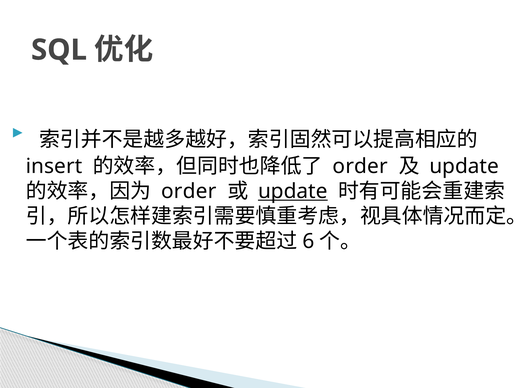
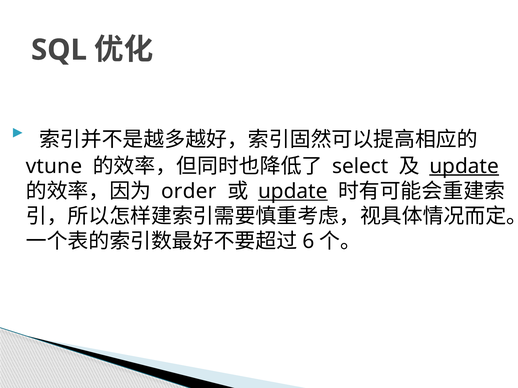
insert: insert -> vtune (54, 166)
order: order -> select (360, 166)
update underline: none -> present (464, 166)
